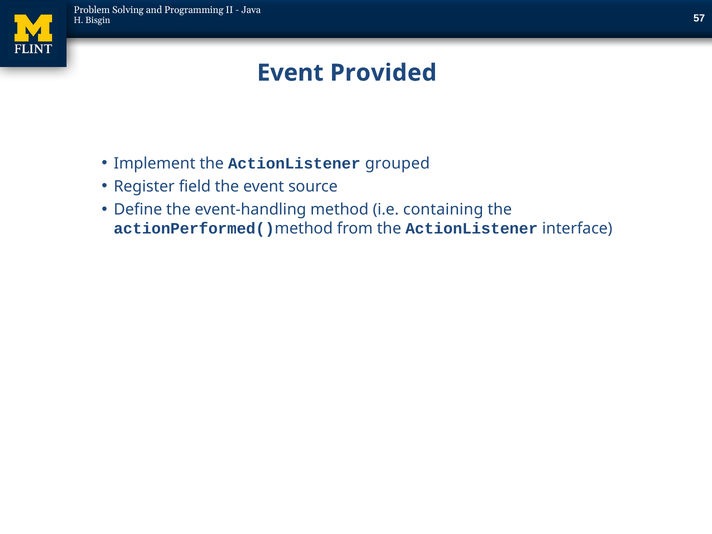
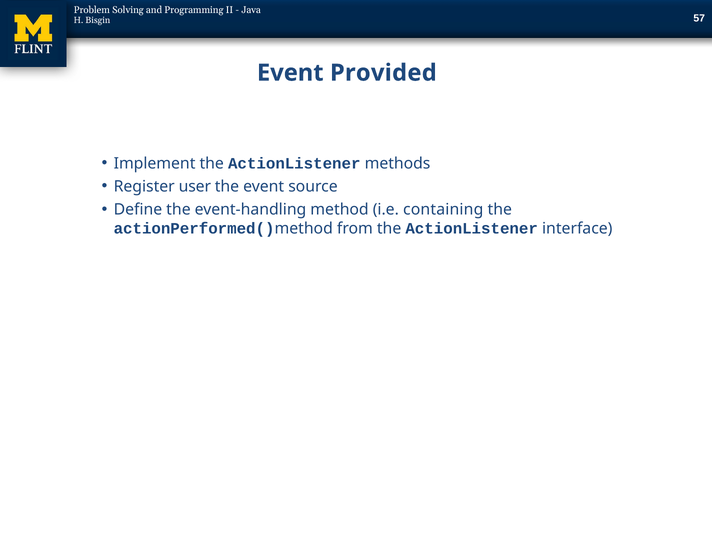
grouped: grouped -> methods (398, 163)
field: field -> user (195, 186)
